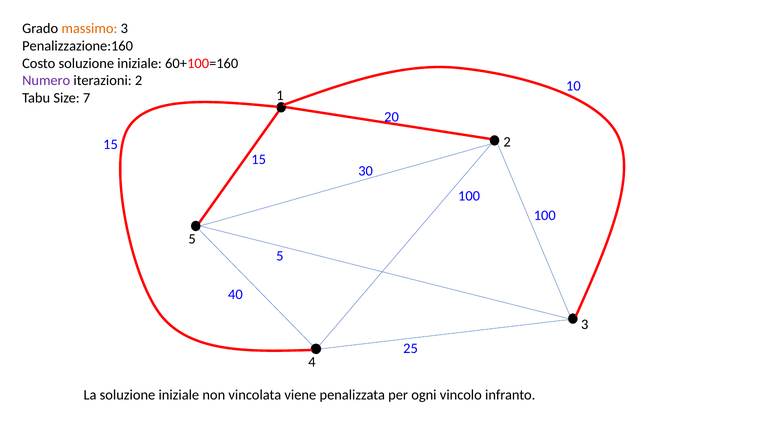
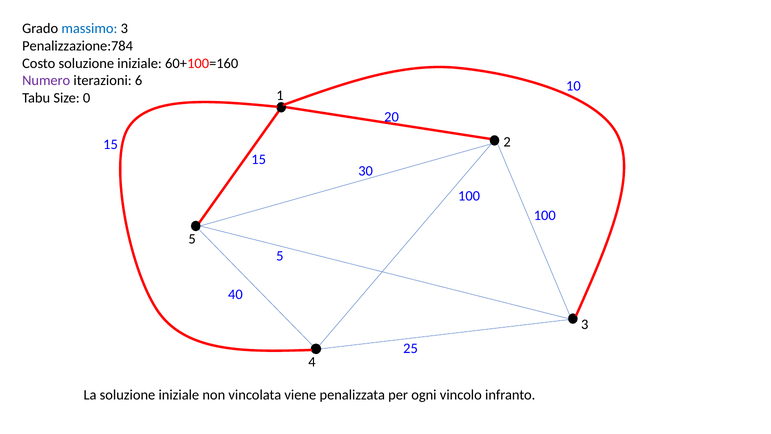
massimo colour: orange -> blue (89, 29)
Penalizzazione:160: Penalizzazione:160 -> Penalizzazione:784 (78, 46)
iterazioni 2: 2 -> 6 (139, 81)
7: 7 -> 0 (87, 98)
